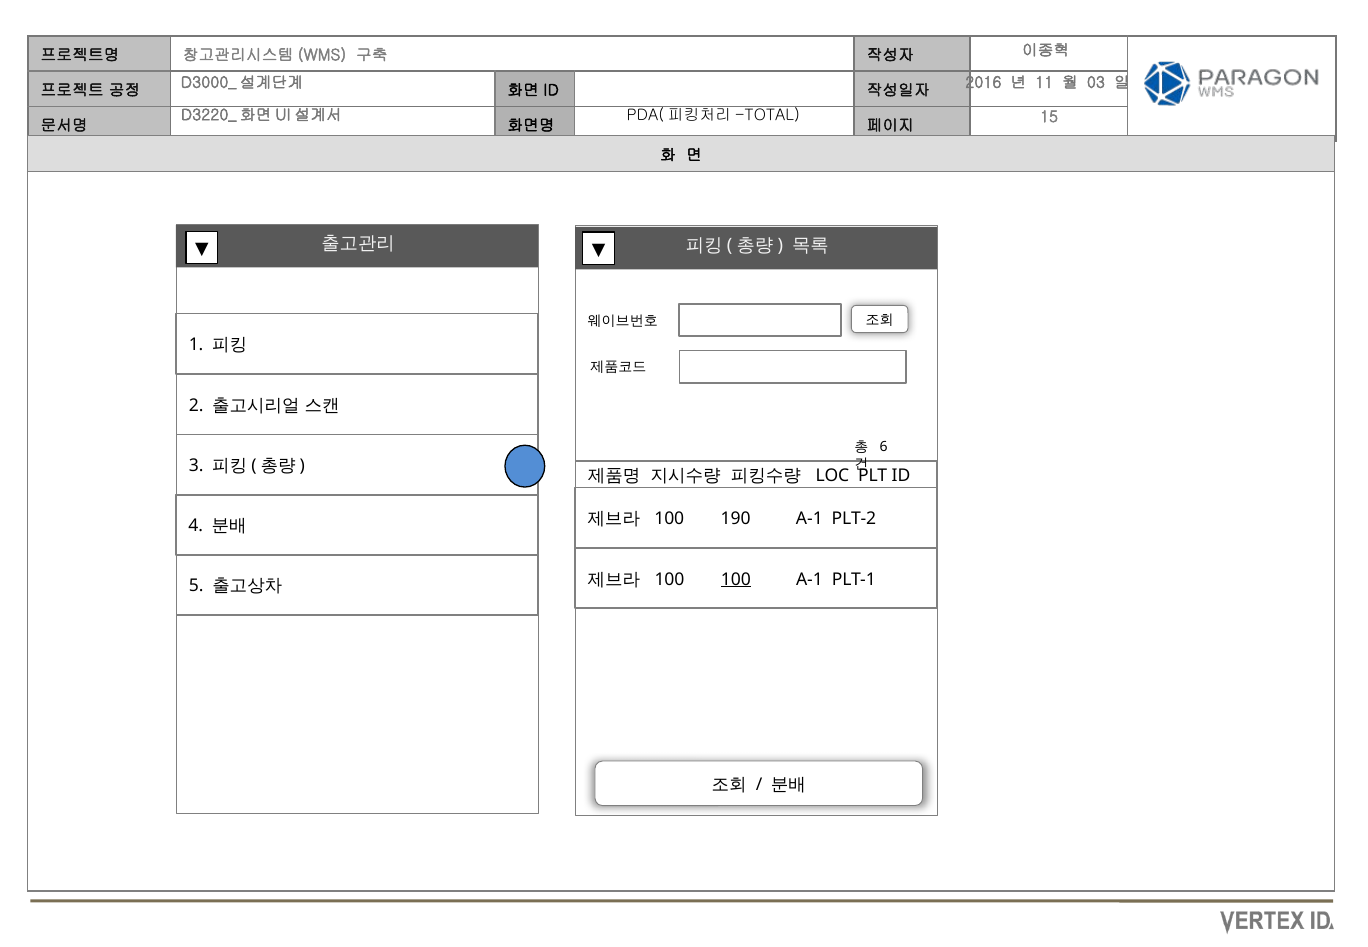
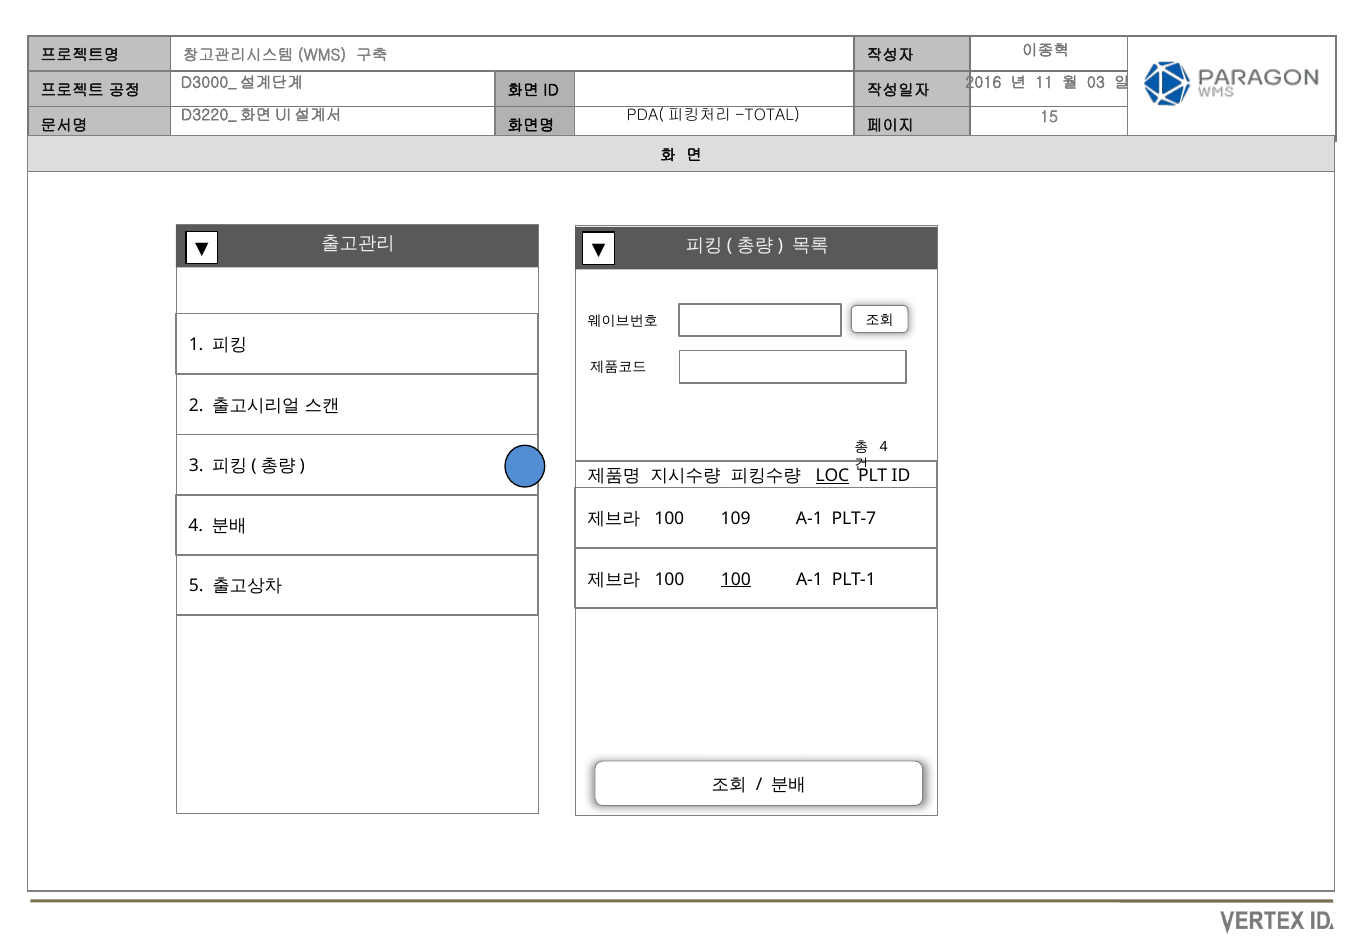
6: 6 -> 4 (884, 447)
LOC underline: none -> present (832, 476)
190: 190 -> 109 (736, 519)
PLT-2: PLT-2 -> PLT-7 (854, 519)
